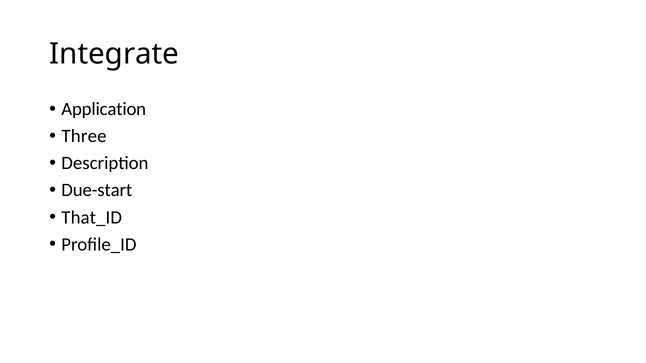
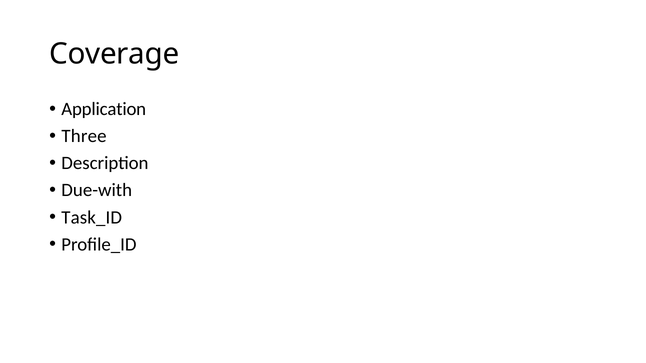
Integrate: Integrate -> Coverage (114, 54)
Due-start: Due-start -> Due-with (97, 190)
That_ID: That_ID -> Task_ID (92, 218)
